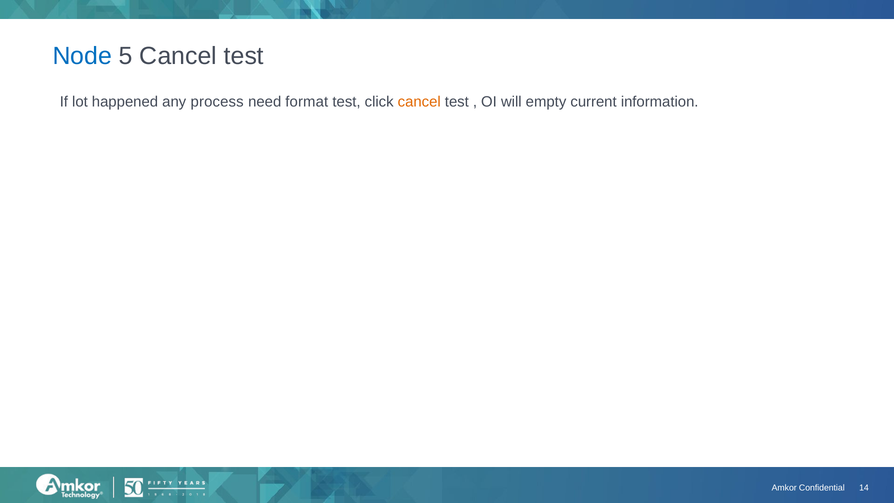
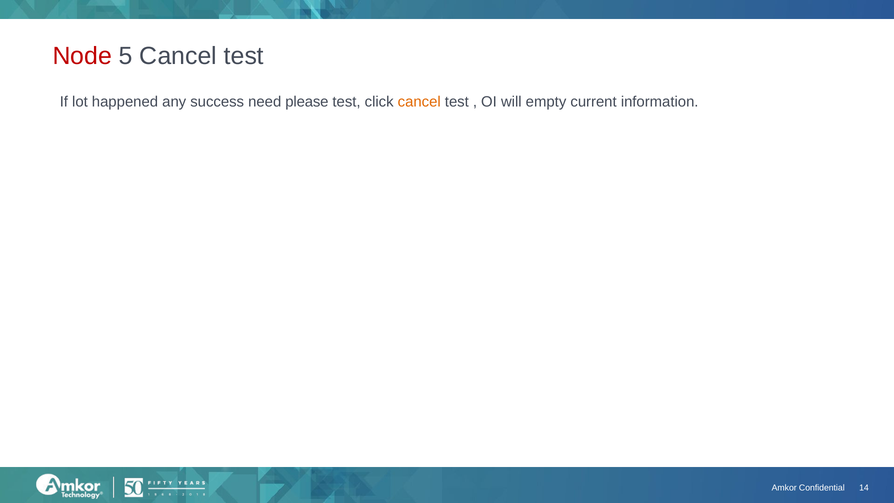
Node colour: blue -> red (82, 56)
process: process -> success (217, 102)
format: format -> please (307, 102)
